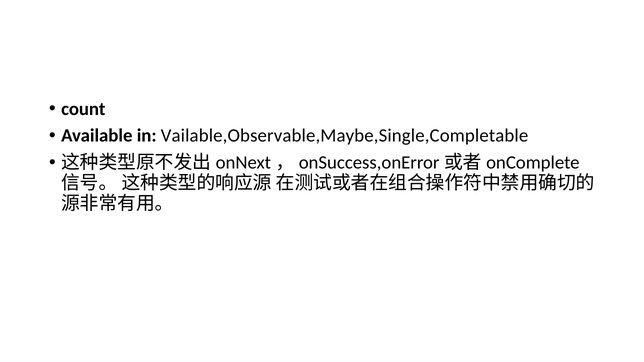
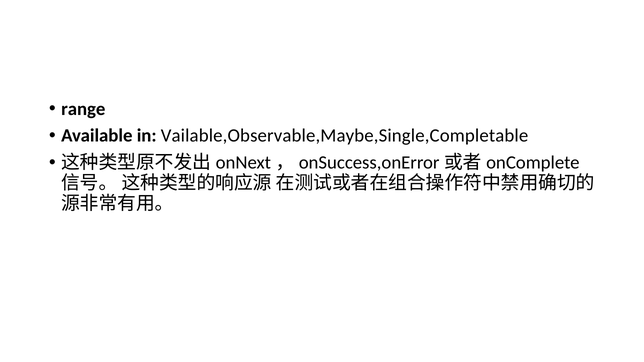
count: count -> range (83, 109)
